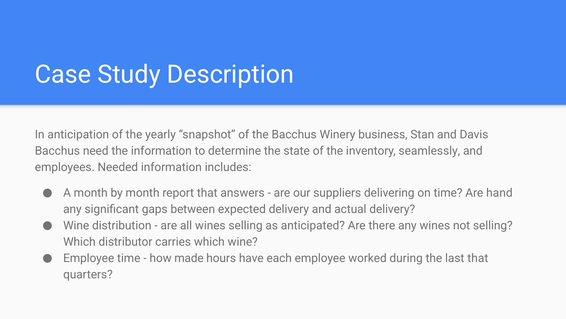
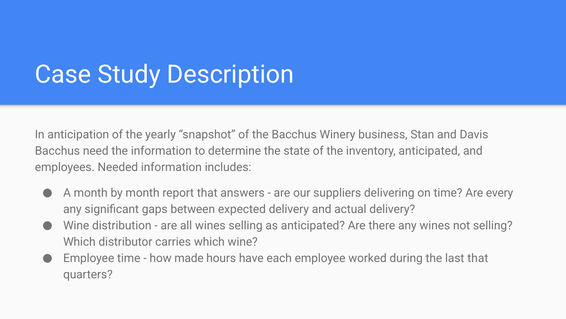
inventory seamlessly: seamlessly -> anticipated (429, 151)
hand: hand -> every (500, 193)
